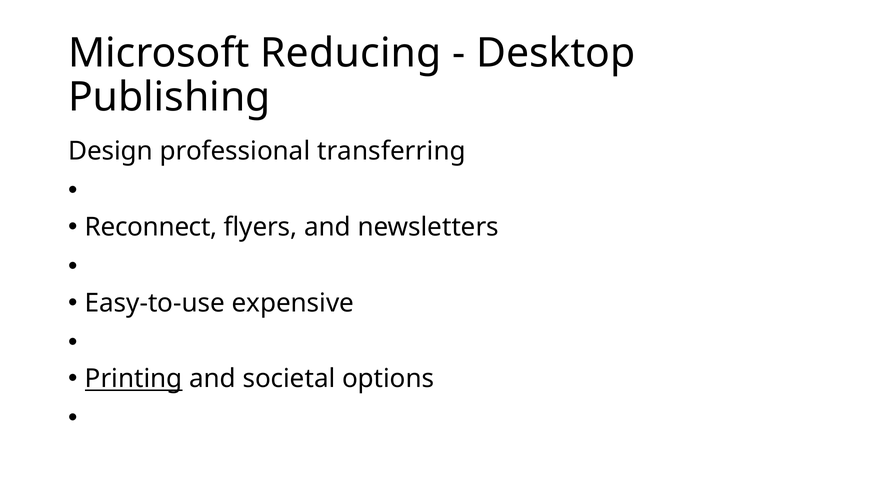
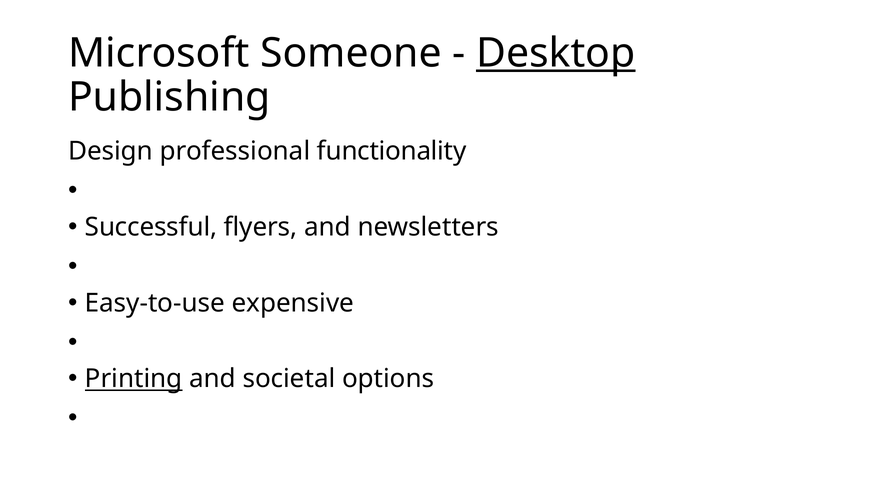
Reducing: Reducing -> Someone (351, 53)
Desktop underline: none -> present (556, 53)
transferring: transferring -> functionality (392, 151)
Reconnect: Reconnect -> Successful (151, 227)
